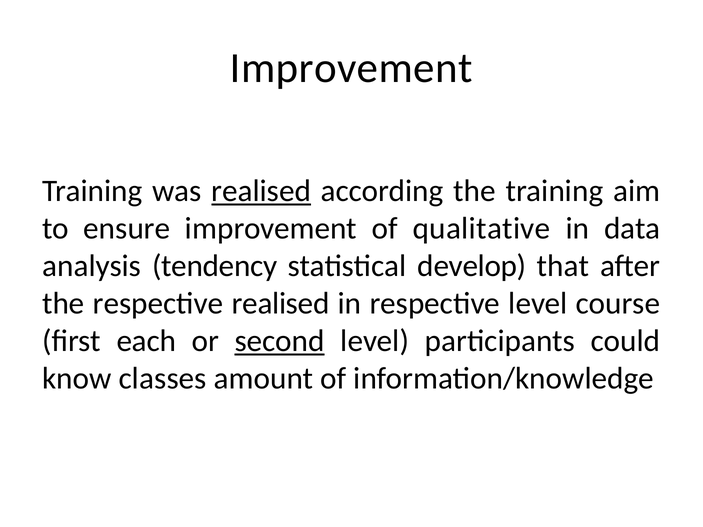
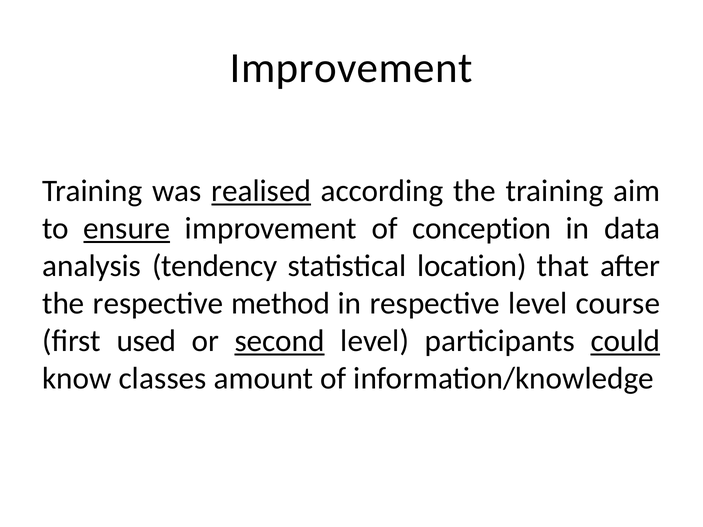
ensure underline: none -> present (127, 229)
qualitative: qualitative -> conception (482, 229)
develop: develop -> location (472, 266)
respective realised: realised -> method (281, 304)
each: each -> used (146, 341)
could underline: none -> present (625, 341)
